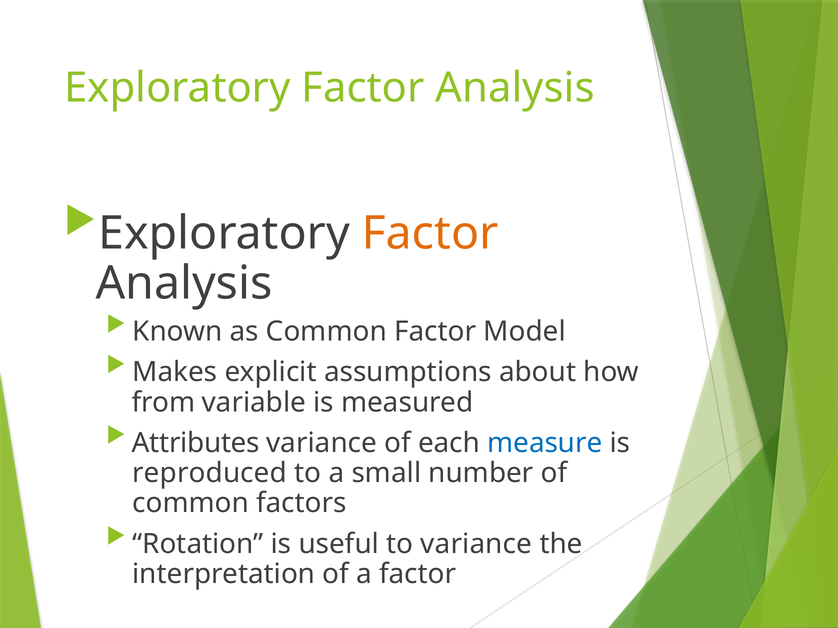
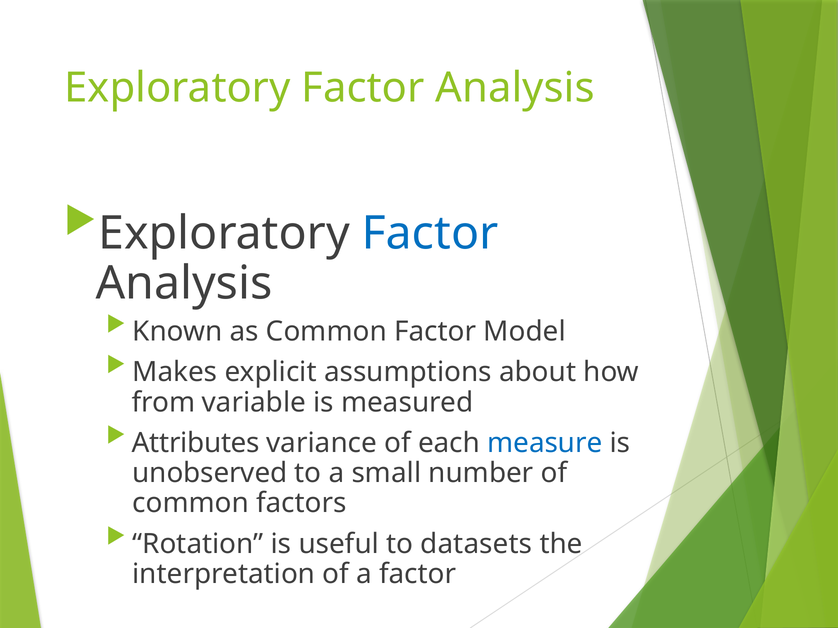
Factor colour: orange -> blue (430, 233)
reproduced: reproduced -> unobserved (210, 473)
to variance: variance -> datasets (476, 544)
